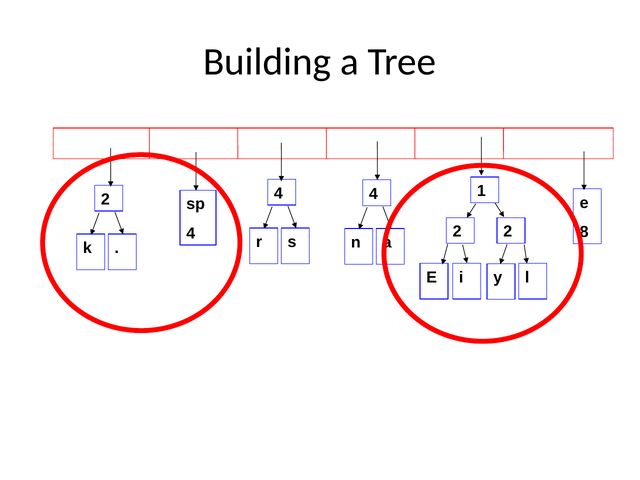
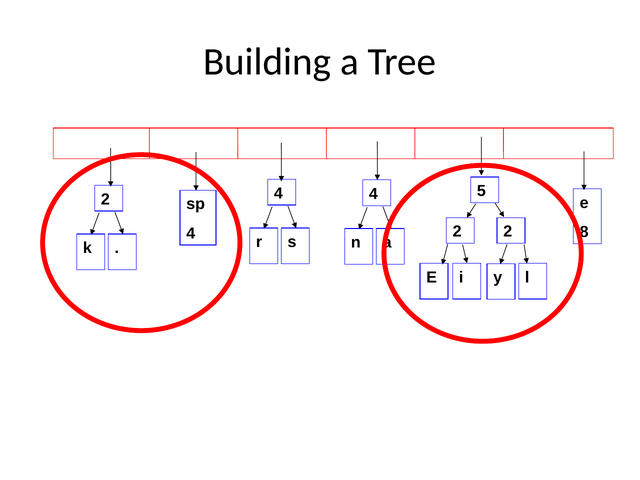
4 1: 1 -> 5 (481, 191)
